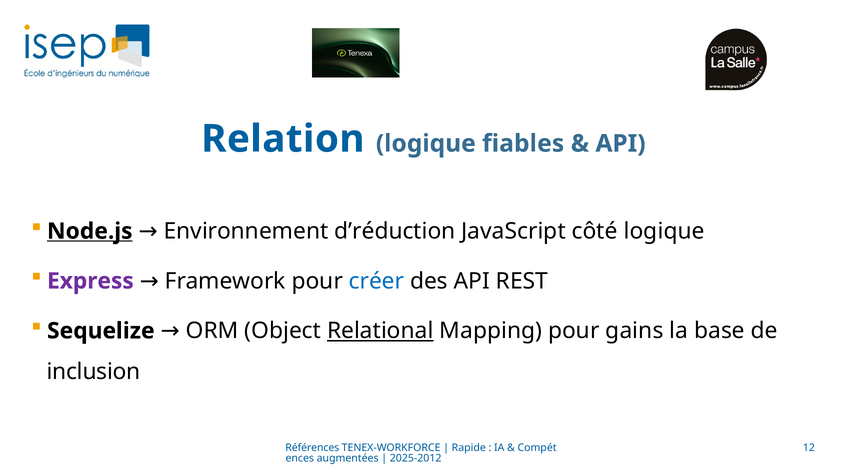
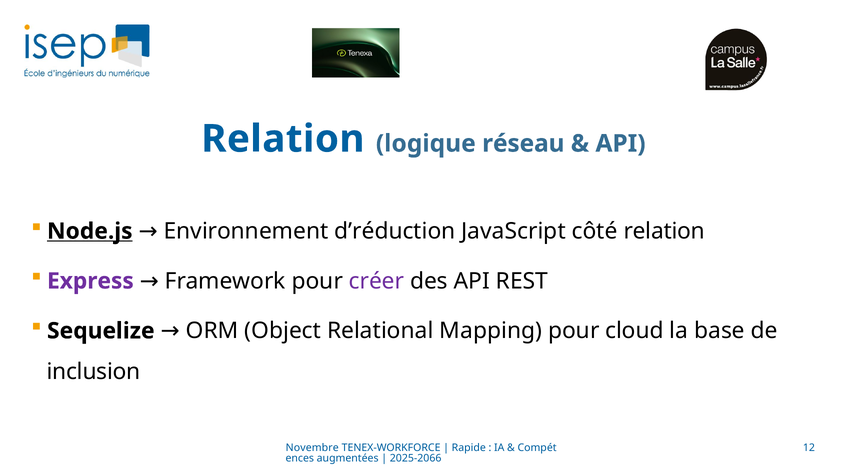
fiables: fiables -> réseau (523, 144)
côté logique: logique -> relation (664, 231)
créer colour: blue -> purple (377, 281)
Relational underline: present -> none (380, 331)
gains: gains -> cloud (635, 331)
Références: Références -> Novembre (312, 448)
2025-2012: 2025-2012 -> 2025-2066 (416, 459)
